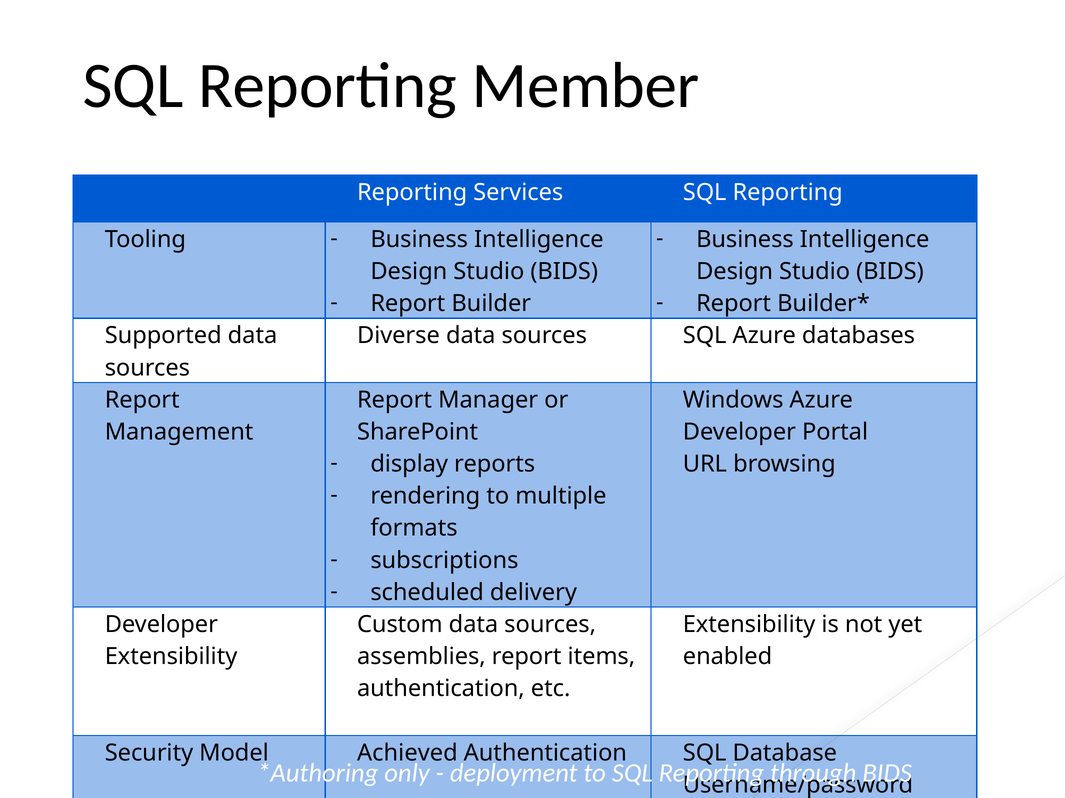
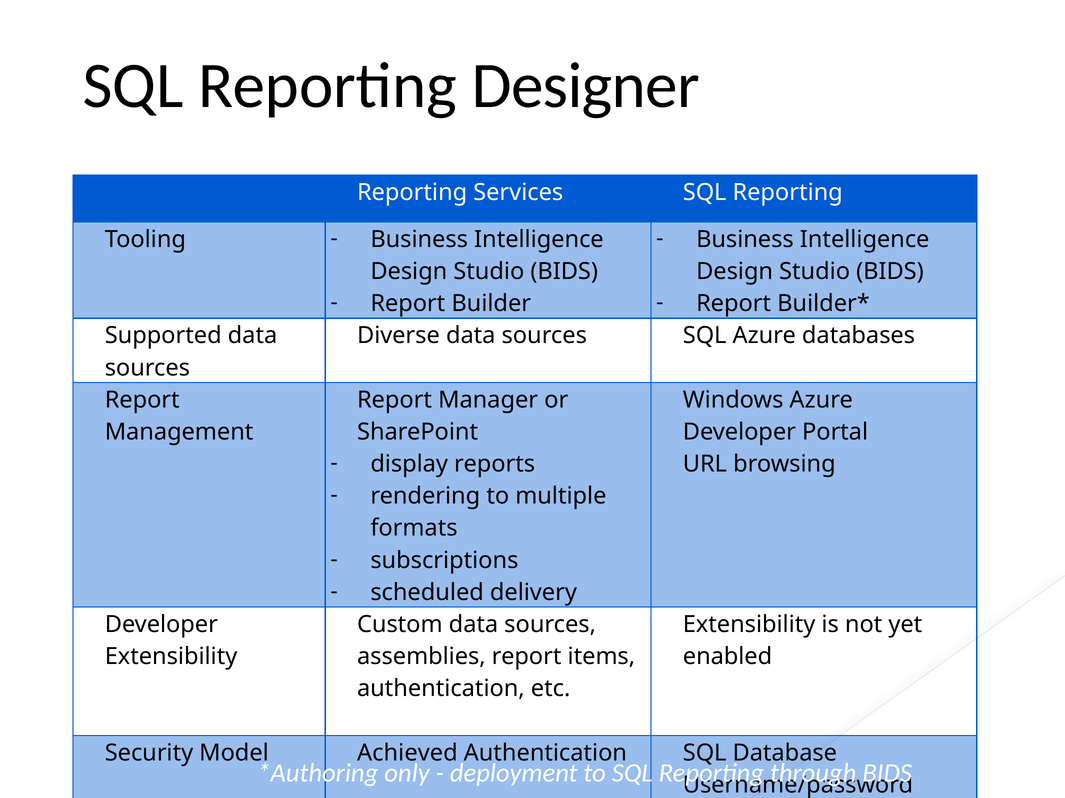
Member: Member -> Designer (586, 86)
